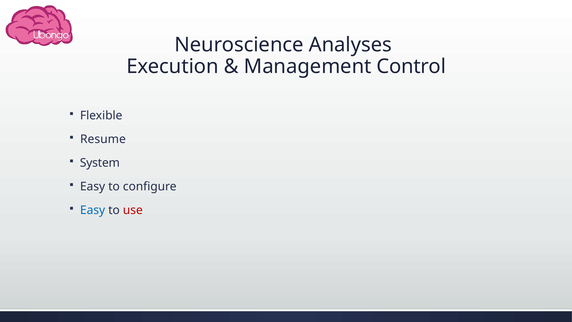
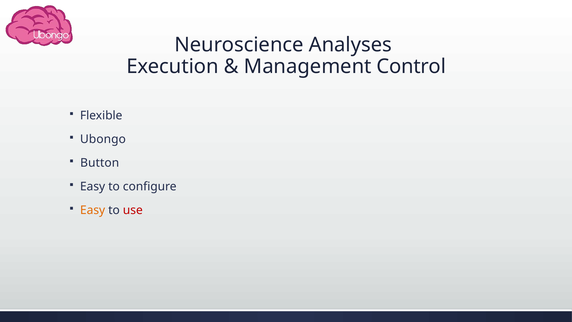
Resume: Resume -> Ubongo (103, 139)
System: System -> Button (100, 163)
Easy colour: blue -> orange (93, 210)
